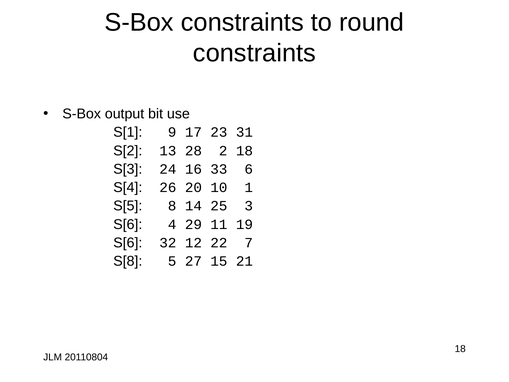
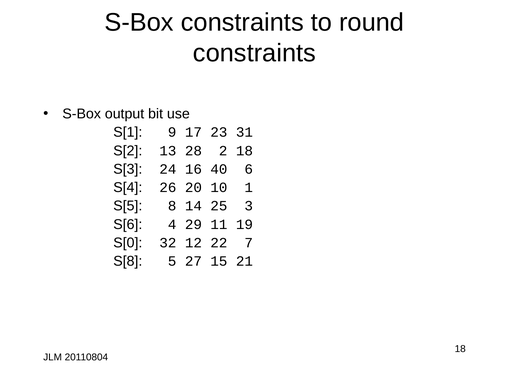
33: 33 -> 40 (219, 169)
S[6: S[6 -> S[0 (128, 243)
